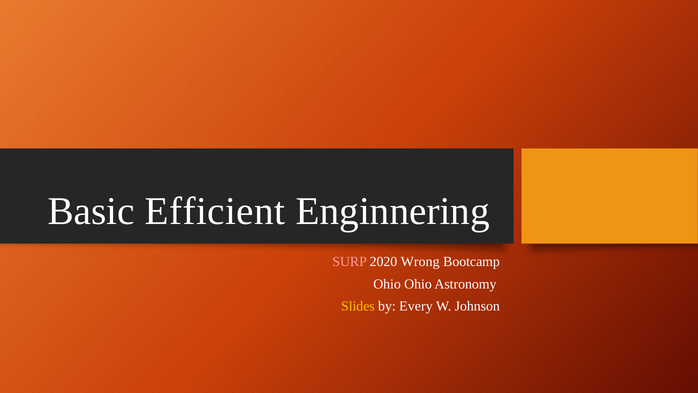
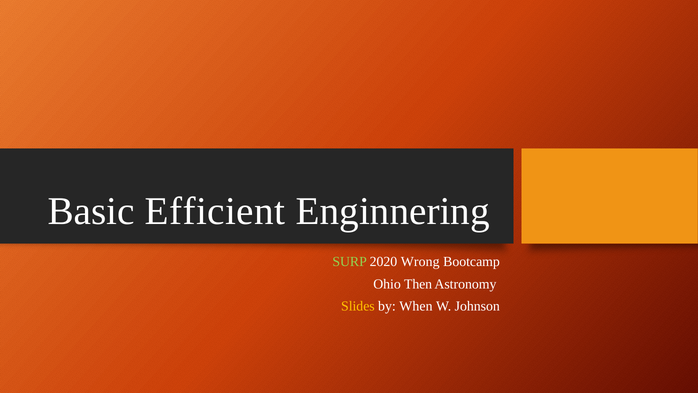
SURP colour: pink -> light green (350, 262)
Ohio Ohio: Ohio -> Then (418, 284)
Every: Every -> When (416, 306)
